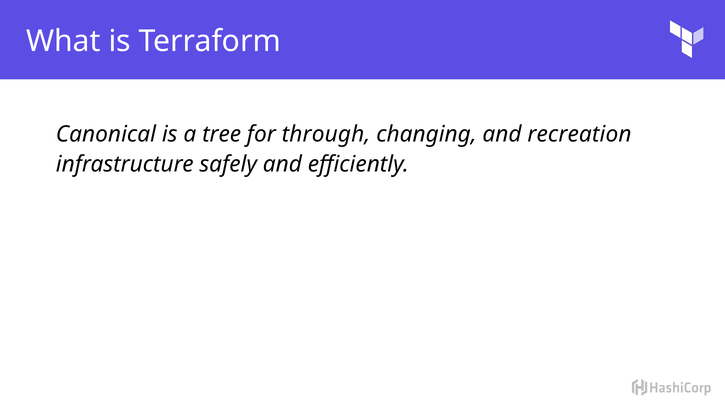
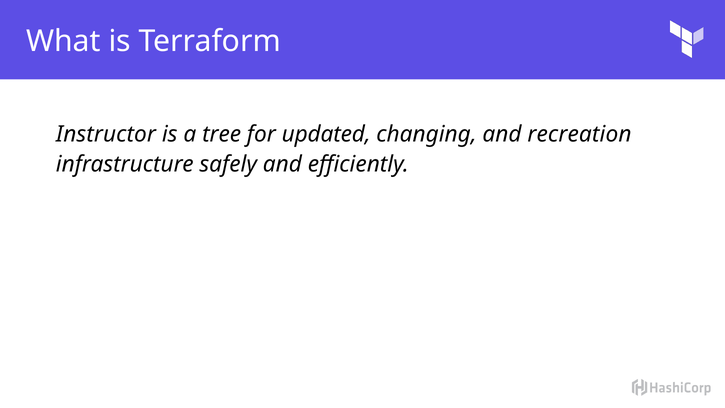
Canonical: Canonical -> Instructor (106, 134)
through: through -> updated (326, 134)
